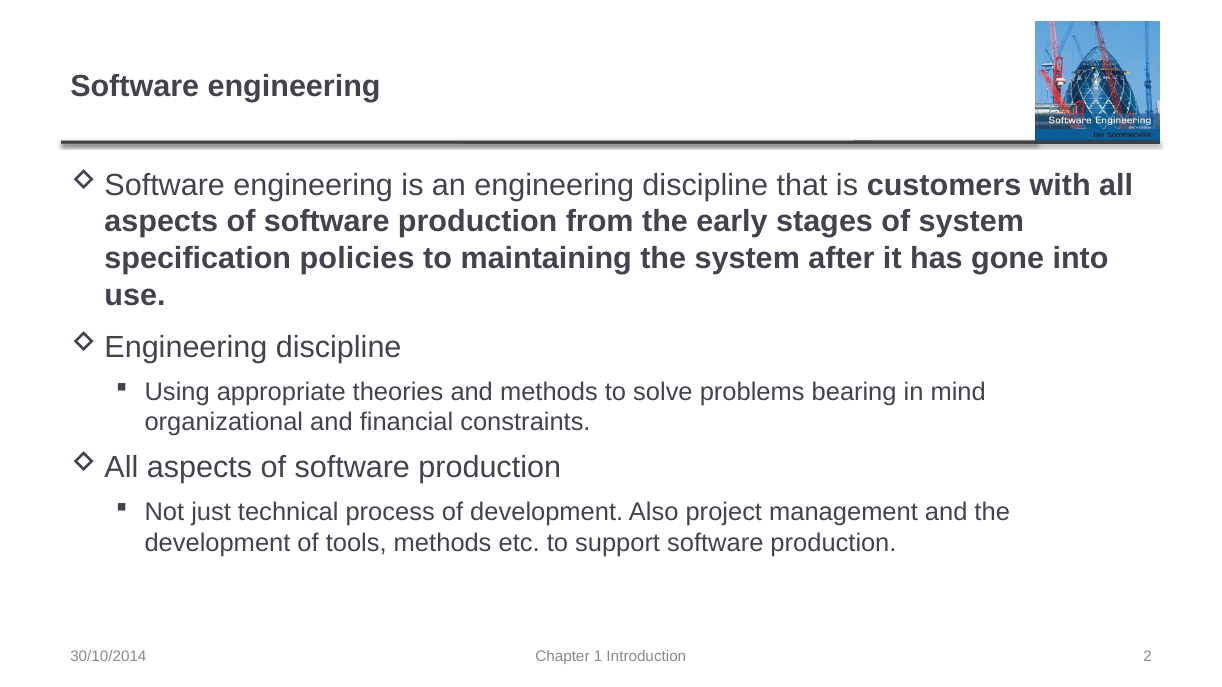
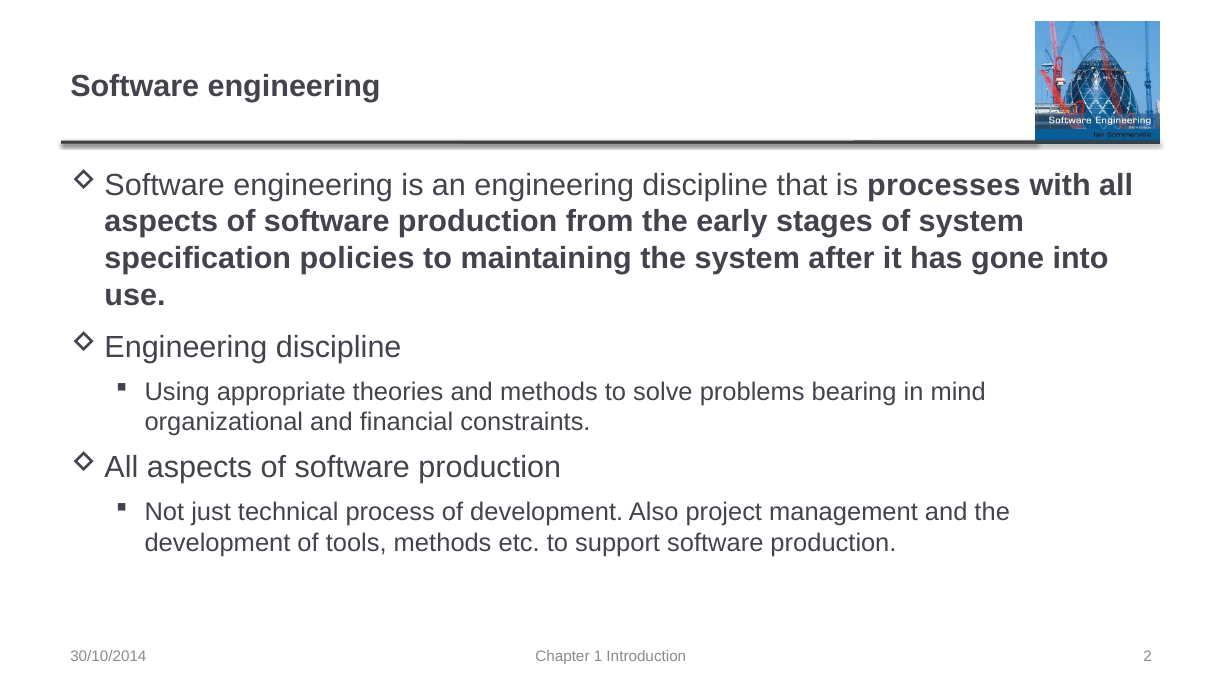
customers: customers -> processes (944, 185)
